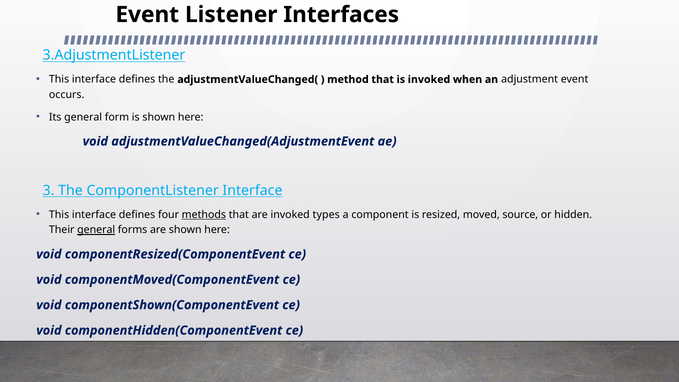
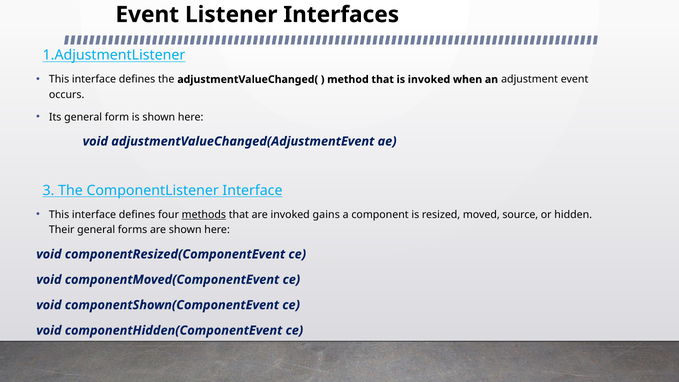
3.AdjustmentListener: 3.AdjustmentListener -> 1.AdjustmentListener (114, 55)
types: types -> gains (326, 215)
general underline: present -> none (96, 230)
